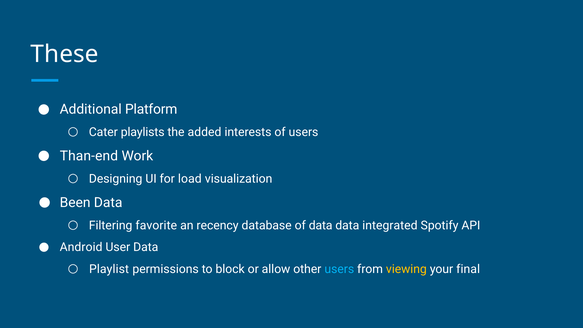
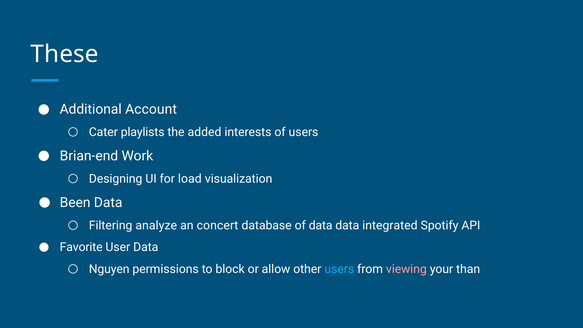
Platform: Platform -> Account (151, 109)
Than-end: Than-end -> Brian-end (89, 156)
favorite: favorite -> analyze (156, 225)
recency: recency -> concert (217, 225)
Android: Android -> Favorite (81, 247)
Playlist: Playlist -> Nguyen (109, 269)
viewing colour: yellow -> pink (406, 269)
final: final -> than (468, 269)
